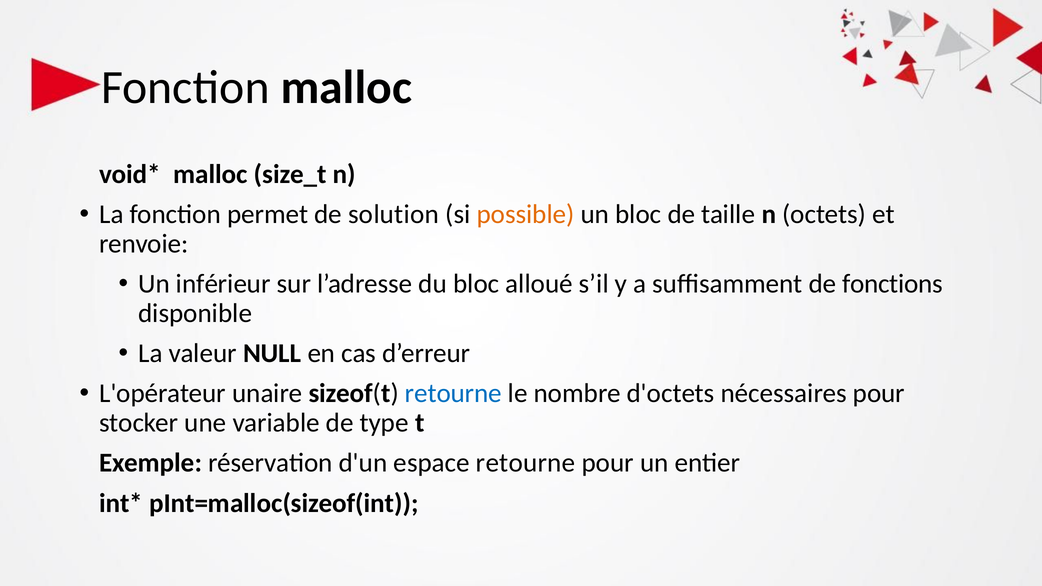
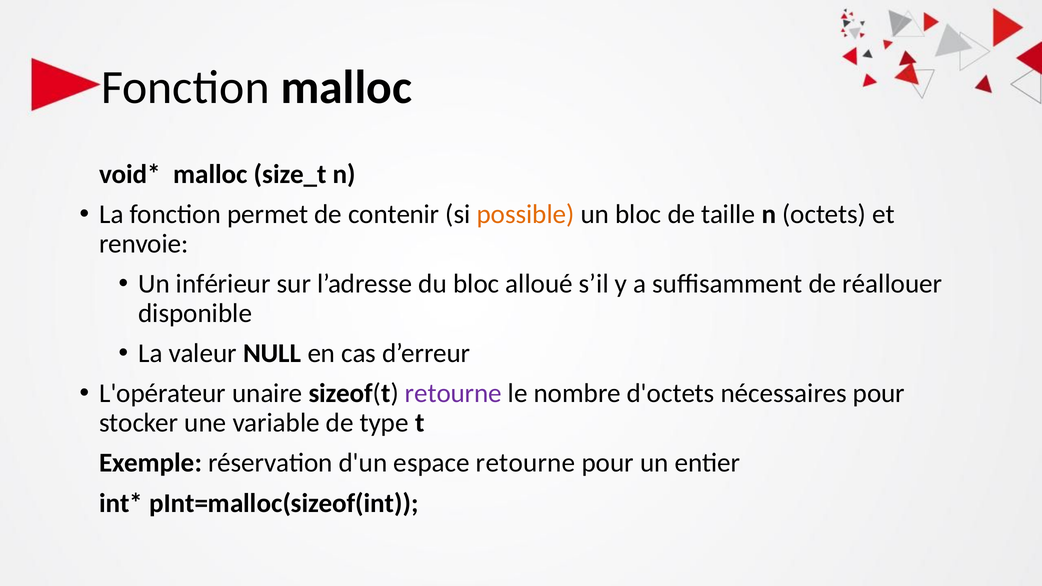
solution: solution -> contenir (394, 215)
fonctions: fonctions -> réallouer (892, 284)
retourne colour: blue -> purple (453, 394)
